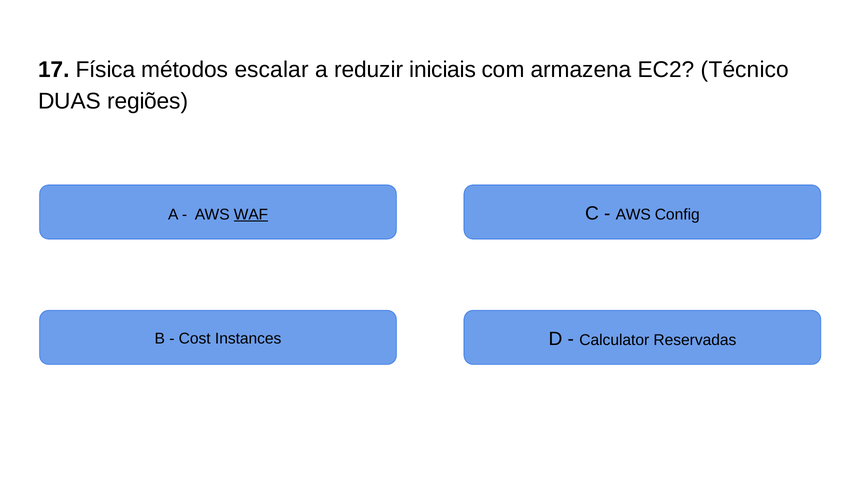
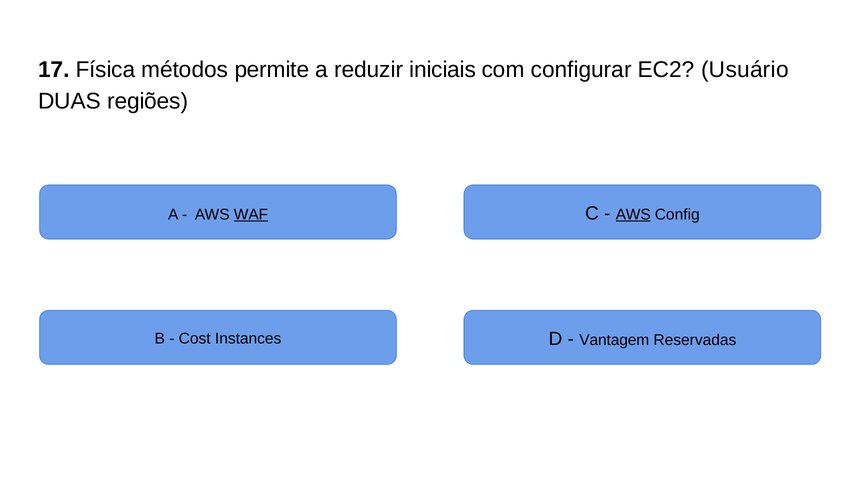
escalar: escalar -> permite (272, 70)
armazena: armazena -> configurar (581, 70)
Técnico: Técnico -> Usuário (745, 70)
AWS underline: none -> present (633, 214)
Calculator: Calculator -> Vantagem (614, 340)
